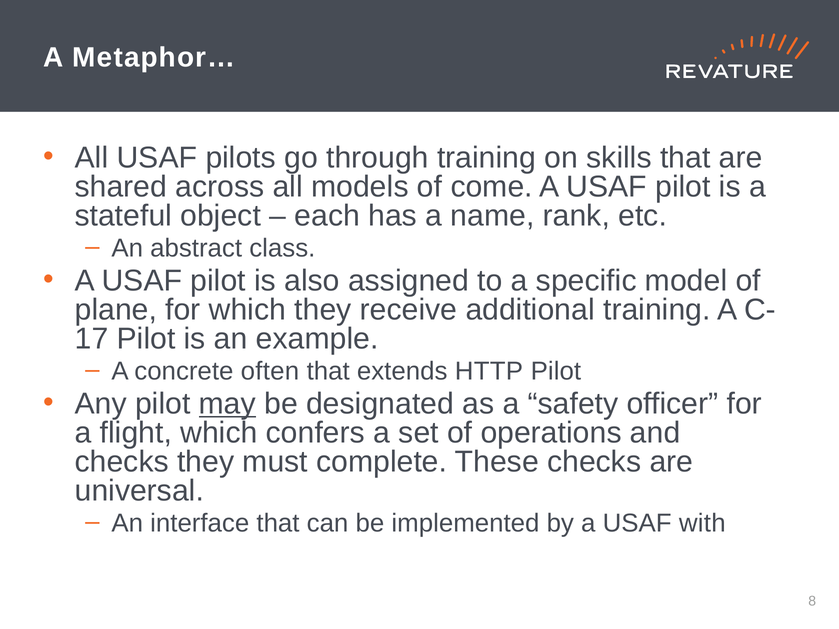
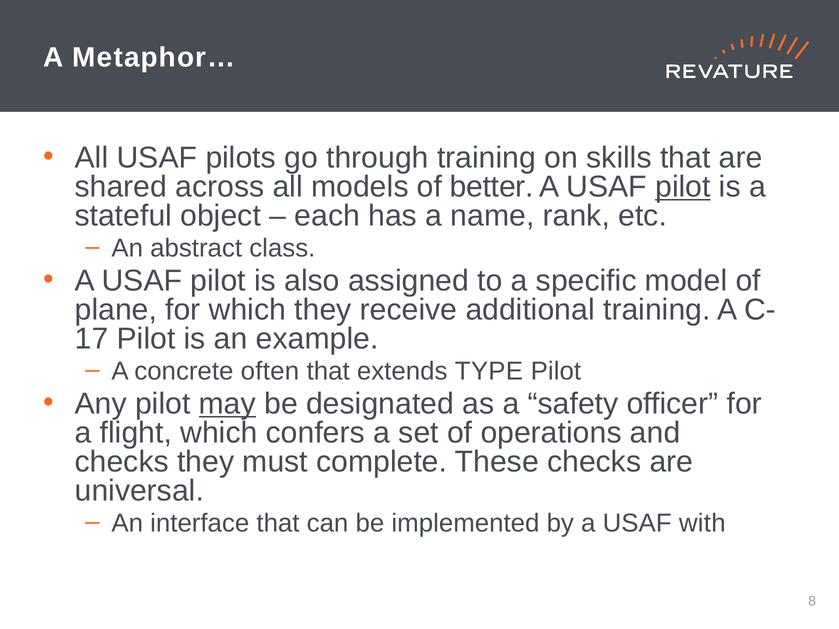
come: come -> better (492, 187)
pilot underline: none -> present (683, 187)
HTTP: HTTP -> TYPE (489, 371)
